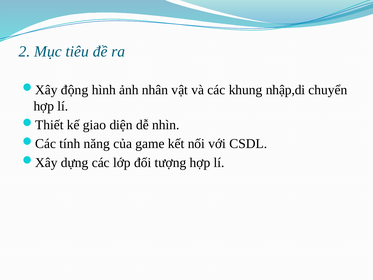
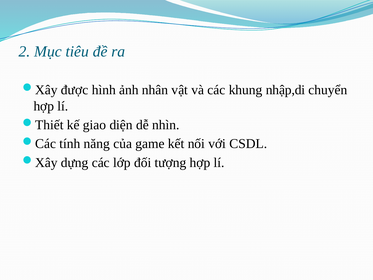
động: động -> được (75, 90)
